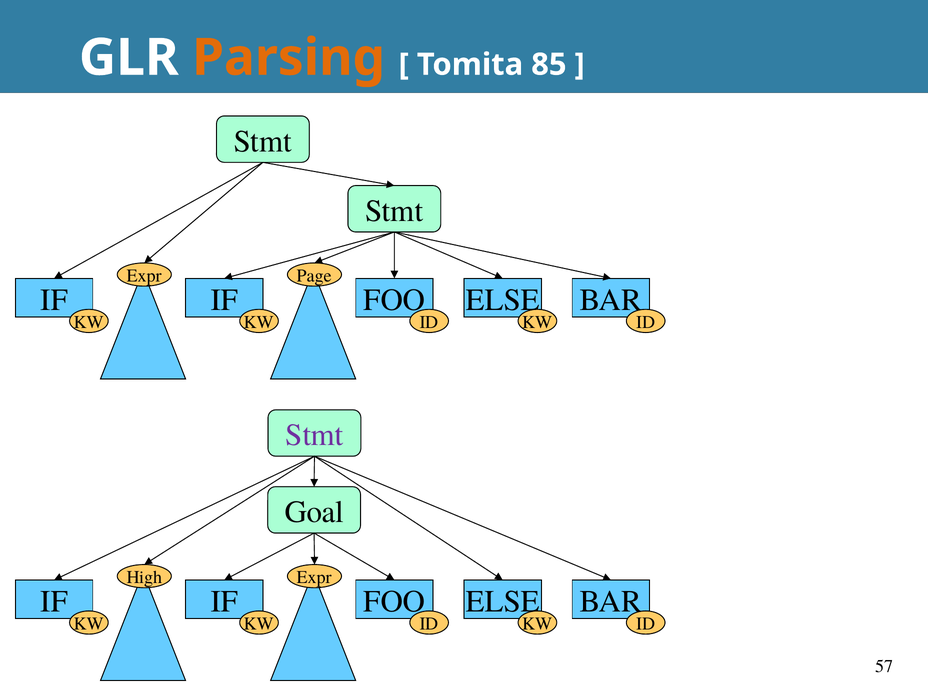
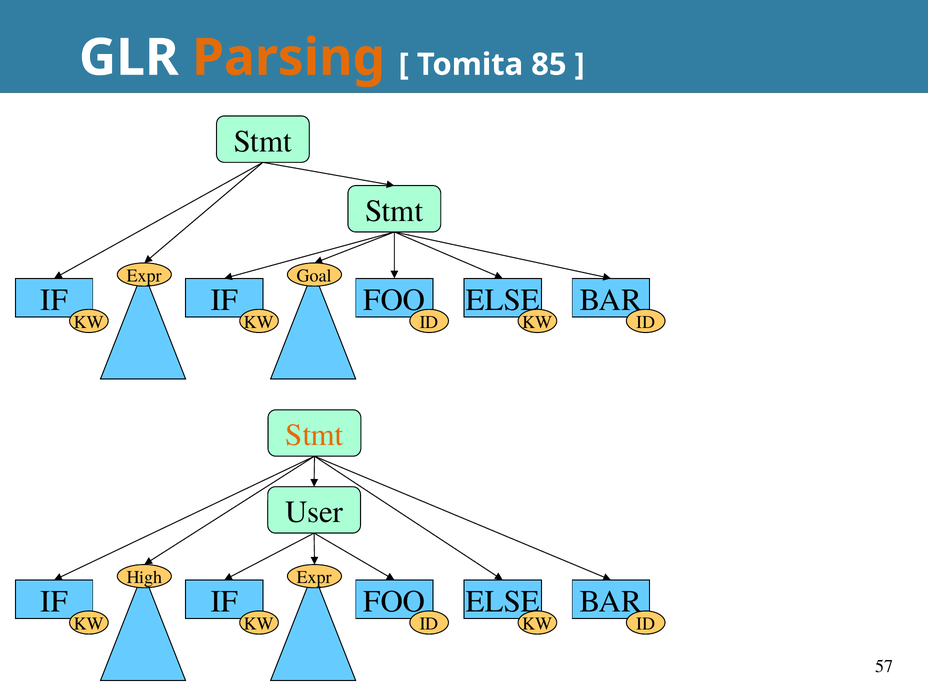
Page: Page -> Goal (314, 276)
Stmt colour: purple -> orange (314, 435)
Goal: Goal -> User (314, 512)
